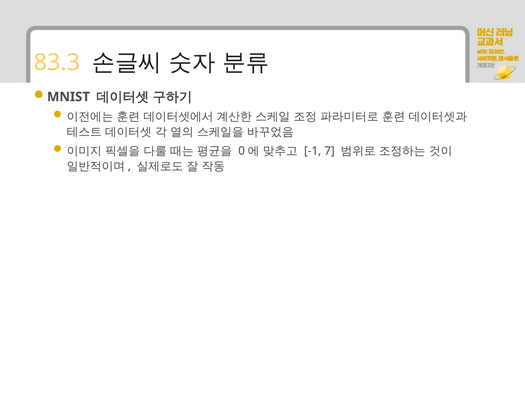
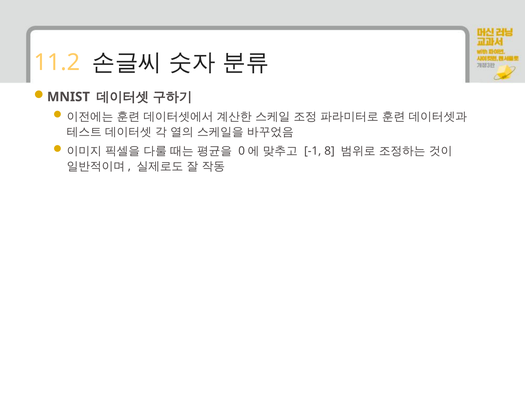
83.3: 83.3 -> 11.2 (57, 62)
7: 7 -> 8 (329, 151)
